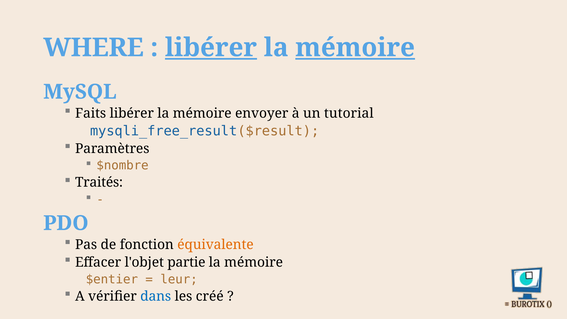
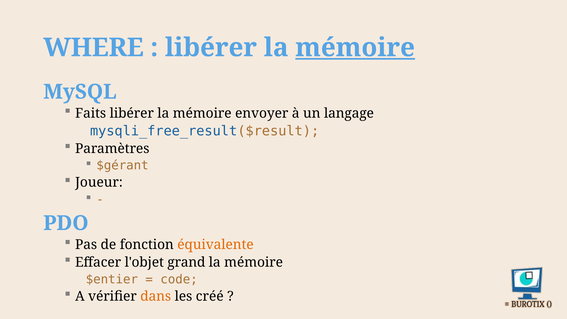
libérer underline: present -> none (211, 48)
tutorial: tutorial -> langage (349, 113)
$nombre: $nombre -> $gérant (123, 165)
Traités: Traités -> Joueur (99, 182)
partie: partie -> grand (186, 262)
leur: leur -> code (179, 279)
dans colour: blue -> orange (156, 296)
